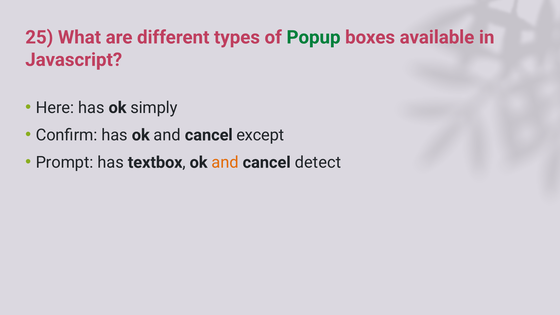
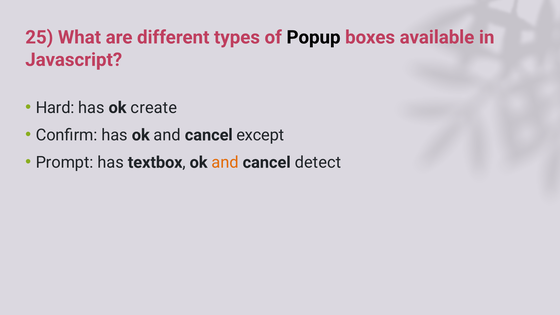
Popup colour: green -> black (313, 37)
Here: Here -> Hard (55, 108)
simply: simply -> create (154, 108)
